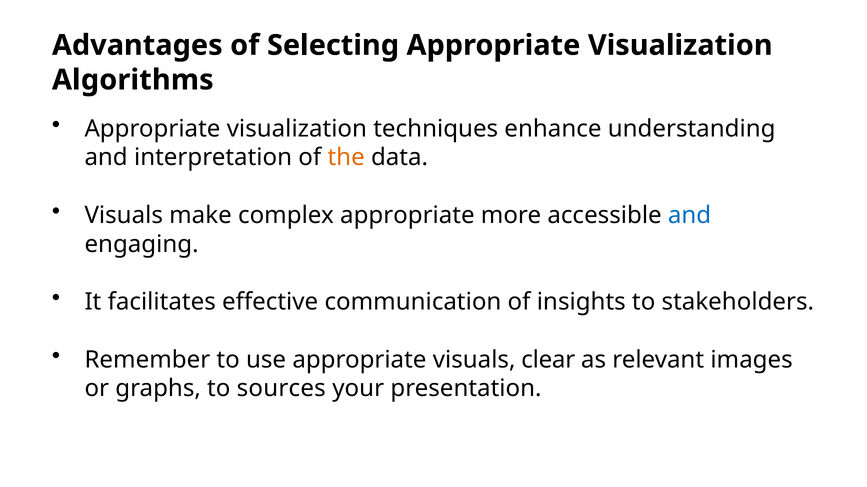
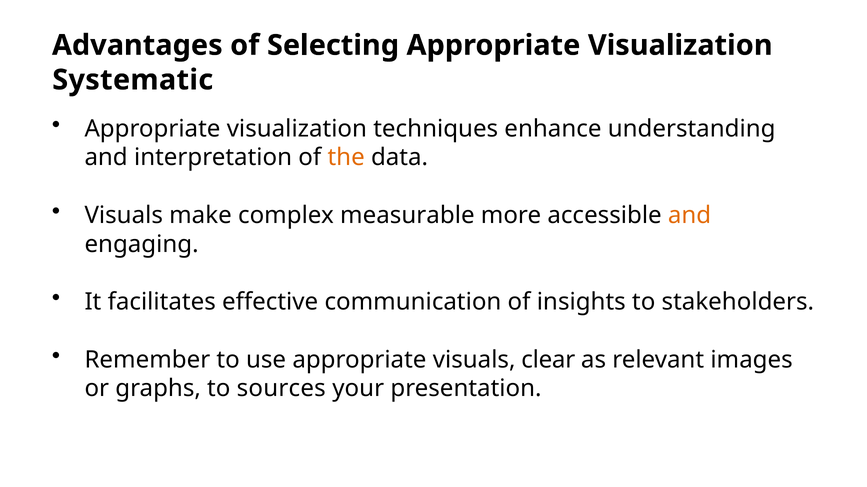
Algorithms: Algorithms -> Systematic (133, 80)
complex appropriate: appropriate -> measurable (407, 216)
and colour: blue -> orange (690, 216)
